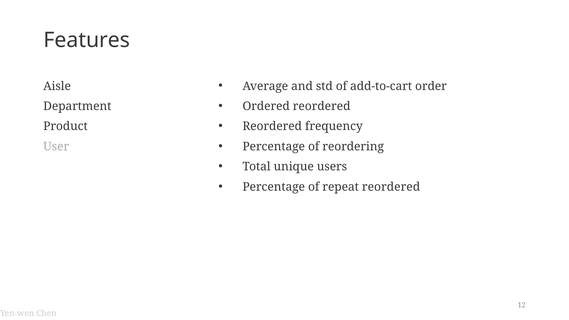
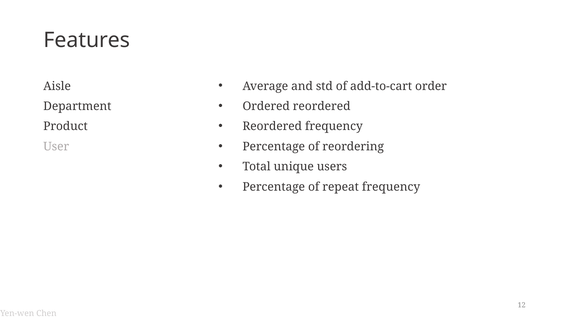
repeat reordered: reordered -> frequency (391, 187)
